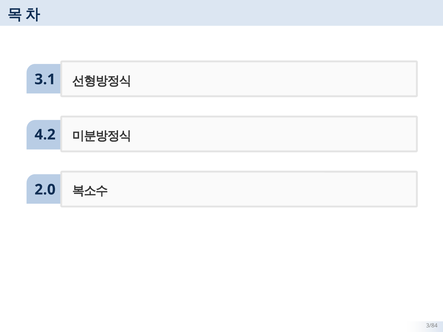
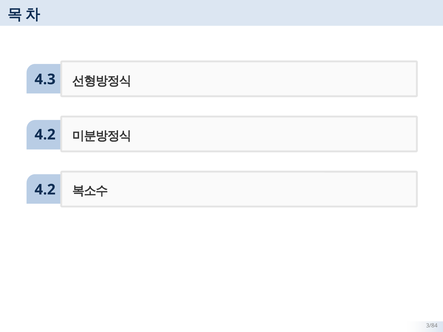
3.1: 3.1 -> 4.3 (45, 79)
2.0: 2.0 -> 4.2 (45, 190)
